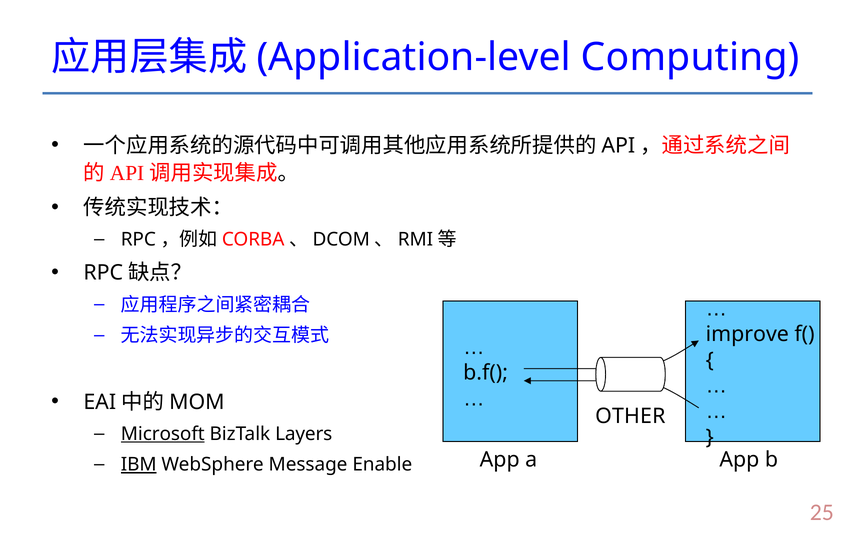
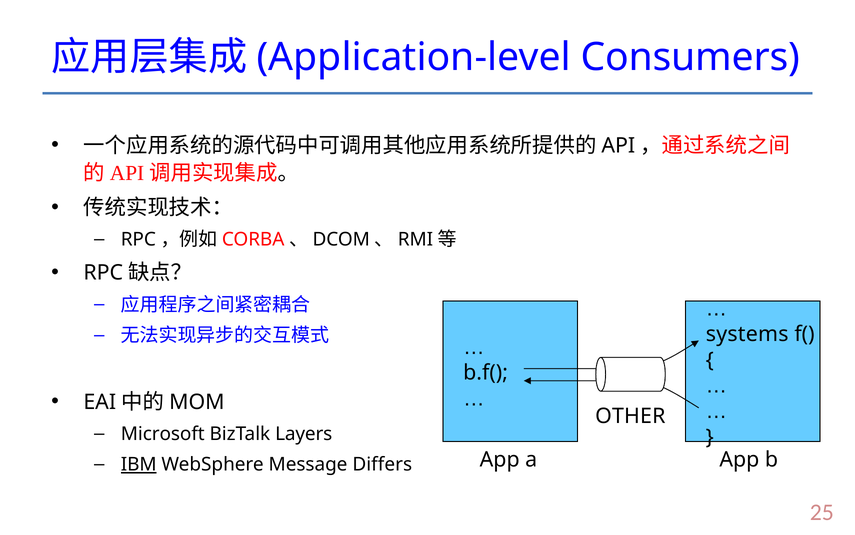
Computing: Computing -> Consumers (690, 57)
improve: improve -> systems (747, 334)
Microsoft underline: present -> none (163, 433)
Enable: Enable -> Differs (382, 464)
